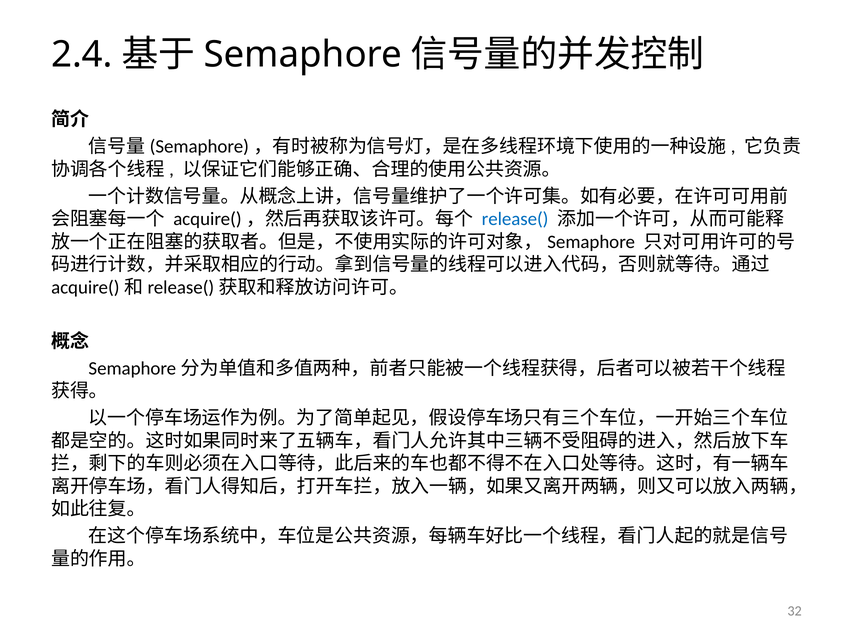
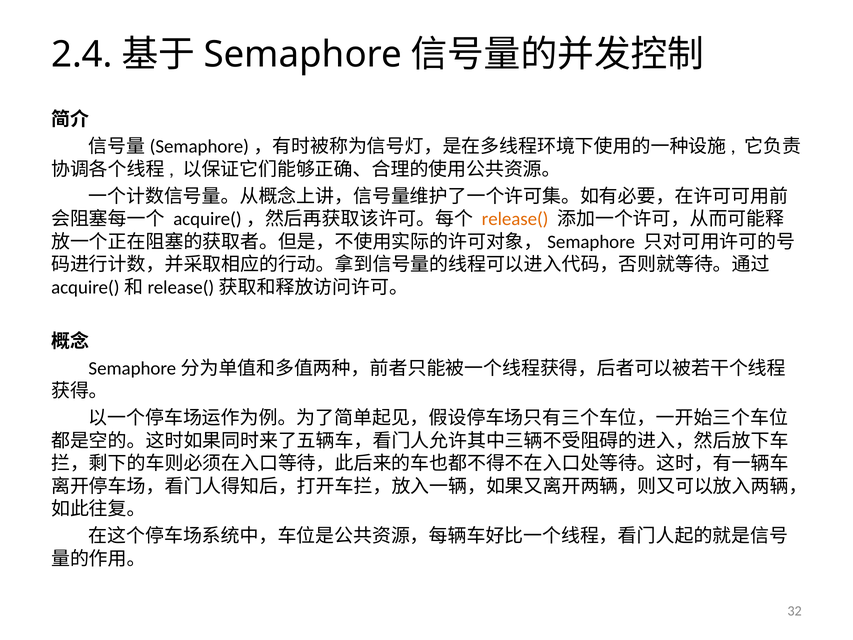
release( colour: blue -> orange (515, 219)
